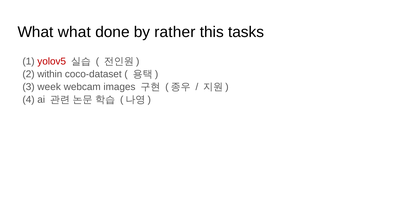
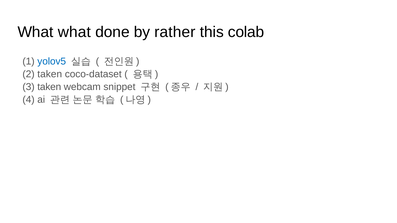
tasks: tasks -> colab (246, 32)
yolov5 colour: red -> blue (52, 61)
within: within -> taken (50, 74)
week: week -> taken (49, 87)
images: images -> snippet (119, 87)
